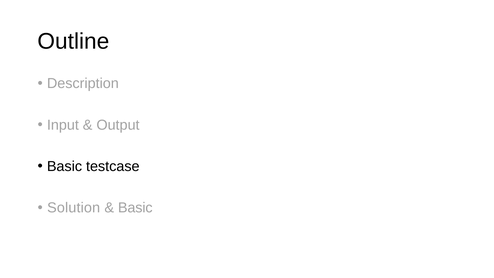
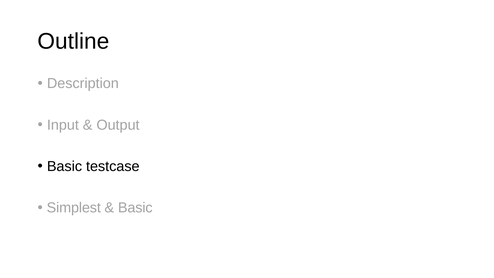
Solution: Solution -> Simplest (74, 208)
